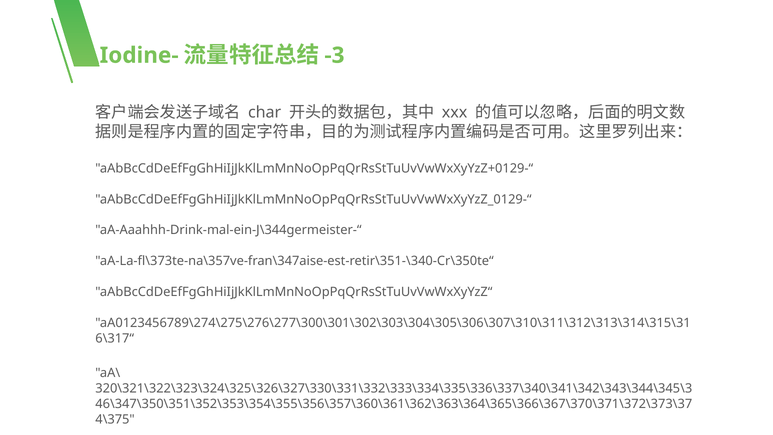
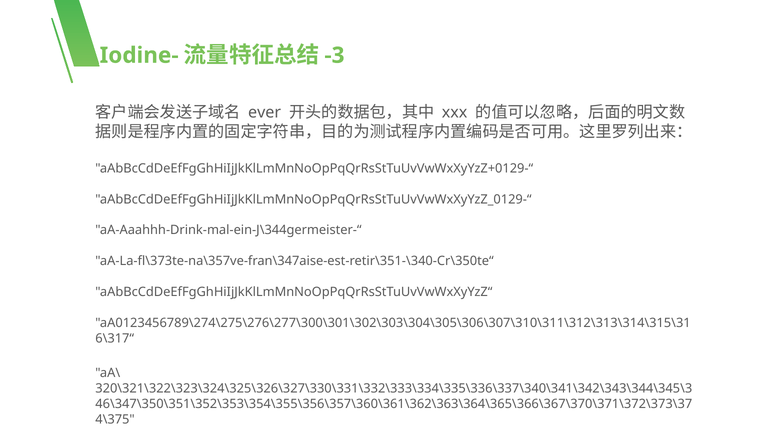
char: char -> ever (265, 112)
